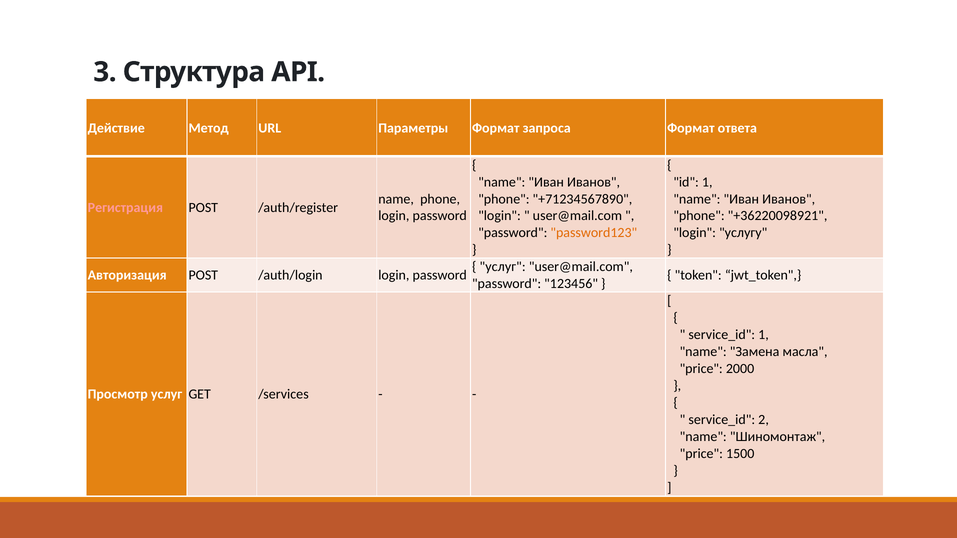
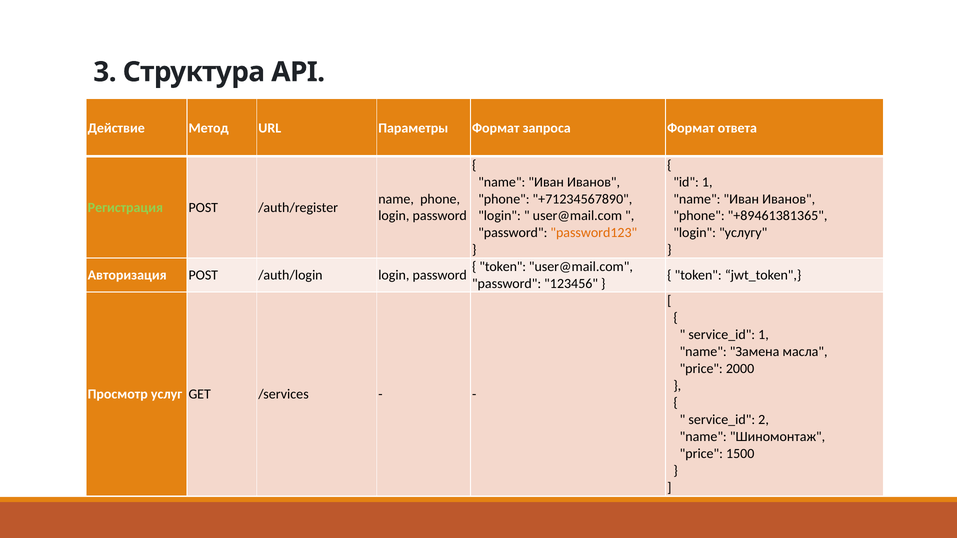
Регистрация colour: pink -> light green (125, 208)
+36220098921: +36220098921 -> +89461381365 (778, 216)
услуг: услуг -> token (503, 267)
